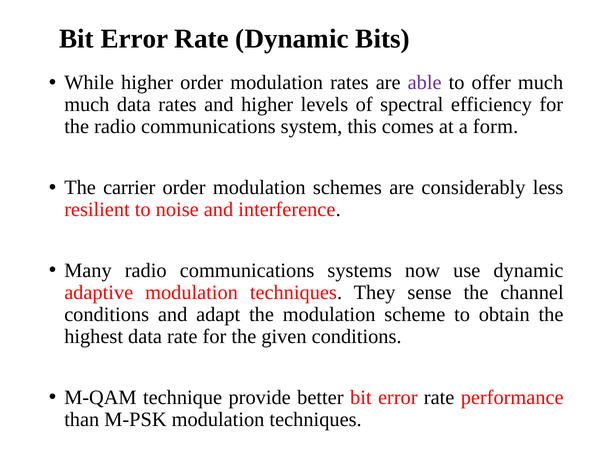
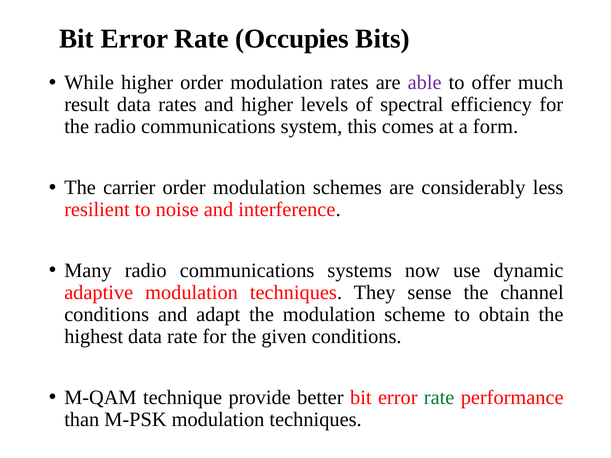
Rate Dynamic: Dynamic -> Occupies (292, 39)
much: much -> result (87, 105)
rate colour: black -> green (439, 398)
